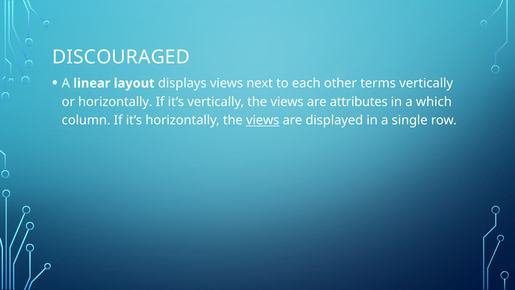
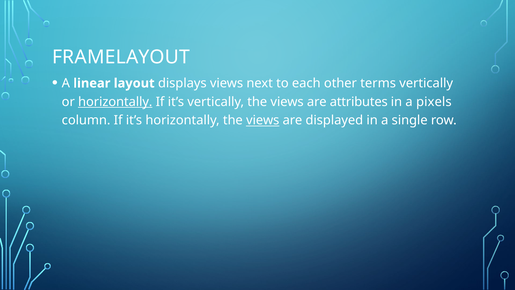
DISCOURAGED: DISCOURAGED -> FRAMELAYOUT (121, 57)
horizontally underline: none -> present (115, 102)
which: which -> pixels (434, 102)
